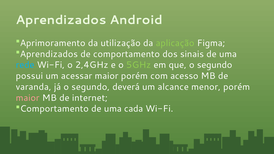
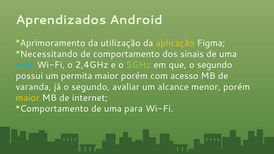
aplicação colour: light green -> yellow (175, 43)
Aprendizados: Aprendizados -> Necessitando (49, 54)
acessar: acessar -> permita (77, 76)
deverá: deverá -> avaliar (126, 87)
maior colour: pink -> yellow (28, 98)
cada: cada -> para (133, 109)
